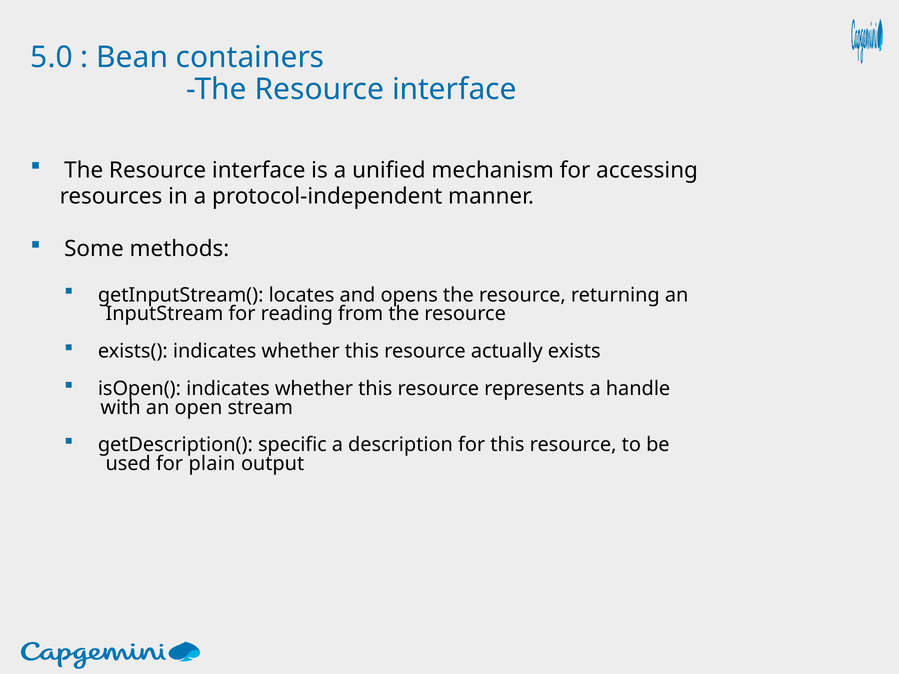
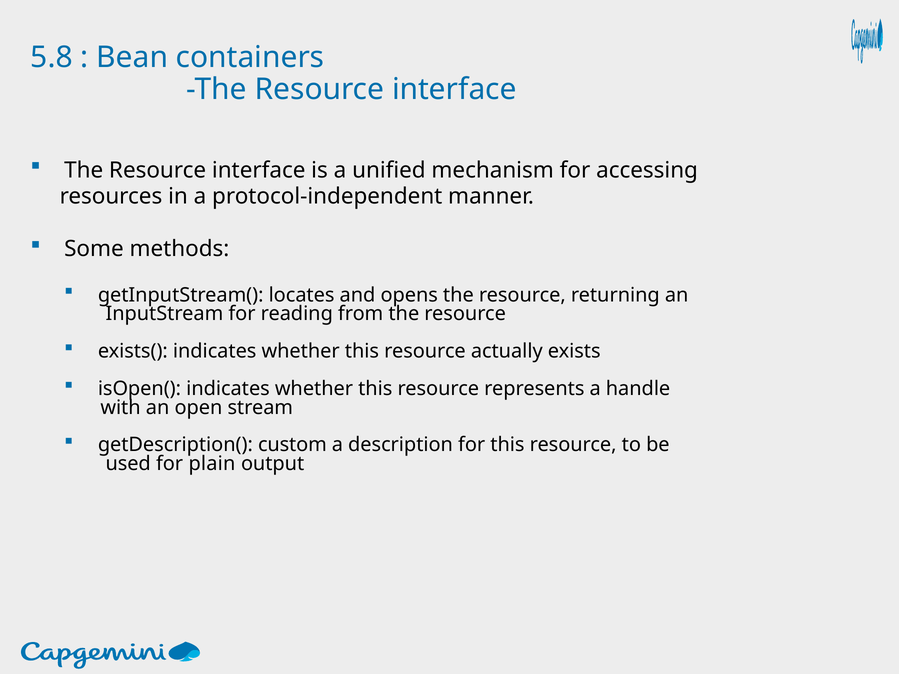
5.0: 5.0 -> 5.8 (52, 57)
specific: specific -> custom (292, 445)
